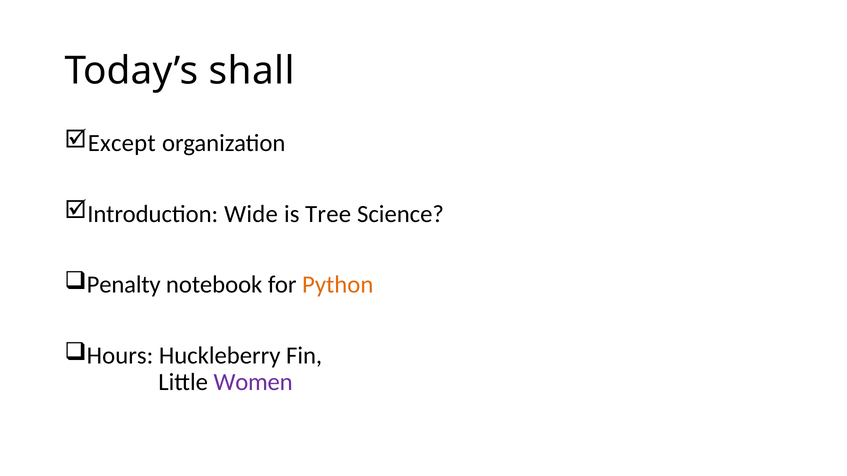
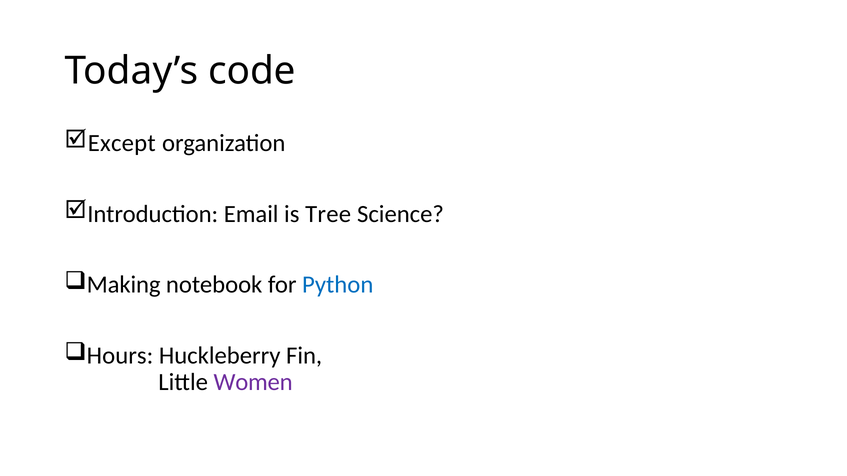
shall: shall -> code (252, 71)
Wide: Wide -> Email (251, 214)
Penalty: Penalty -> Making (124, 285)
Python colour: orange -> blue (338, 285)
